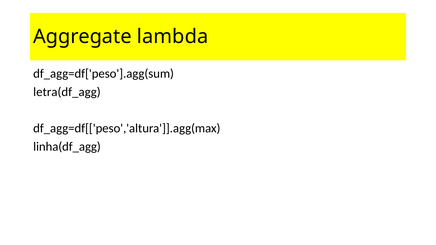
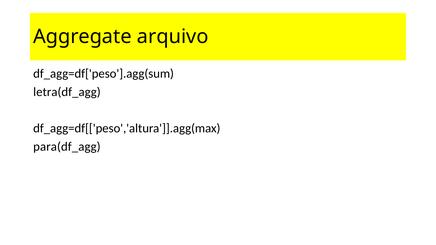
lambda: lambda -> arquivo (173, 37)
linha(df_agg: linha(df_agg -> para(df_agg (67, 147)
